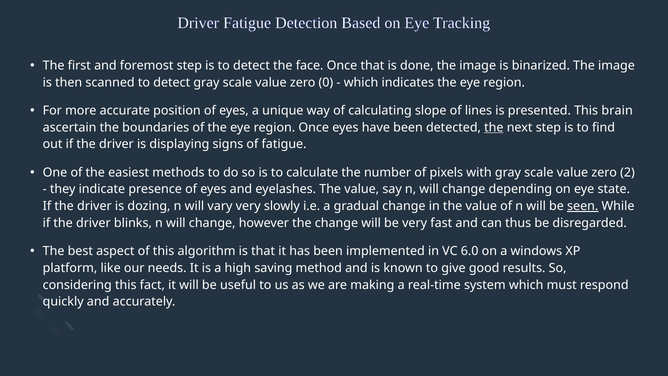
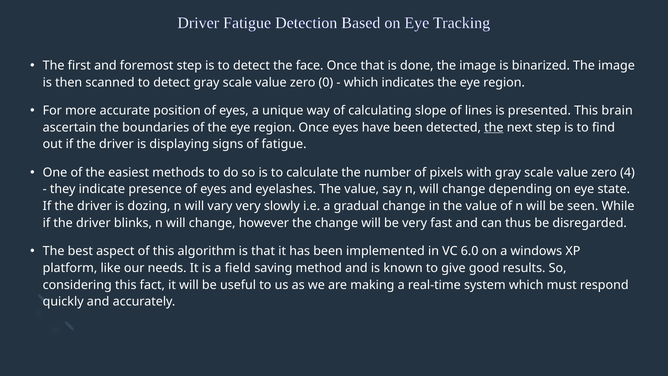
2: 2 -> 4 (627, 172)
seen underline: present -> none (583, 206)
high: high -> field (238, 268)
